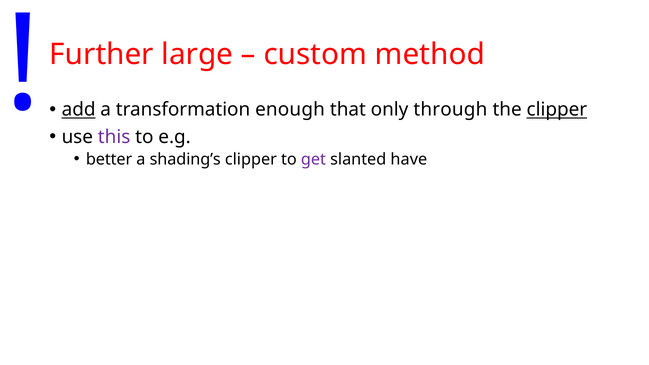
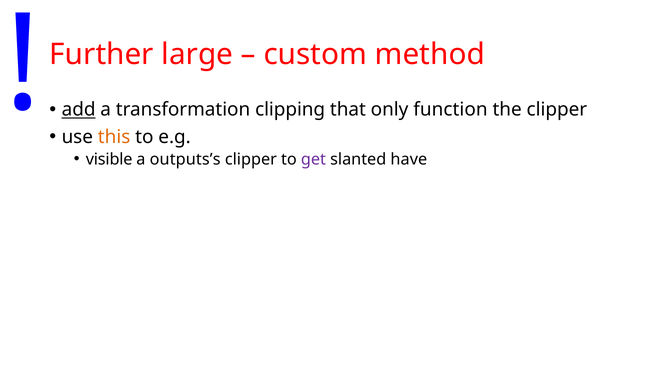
enough: enough -> clipping (290, 110)
through: through -> function (450, 110)
clipper underline: present -> none (557, 110)
this colour: purple -> orange (114, 137)
better: better -> visible (109, 159)
shading’s: shading’s -> outputs’s (185, 159)
